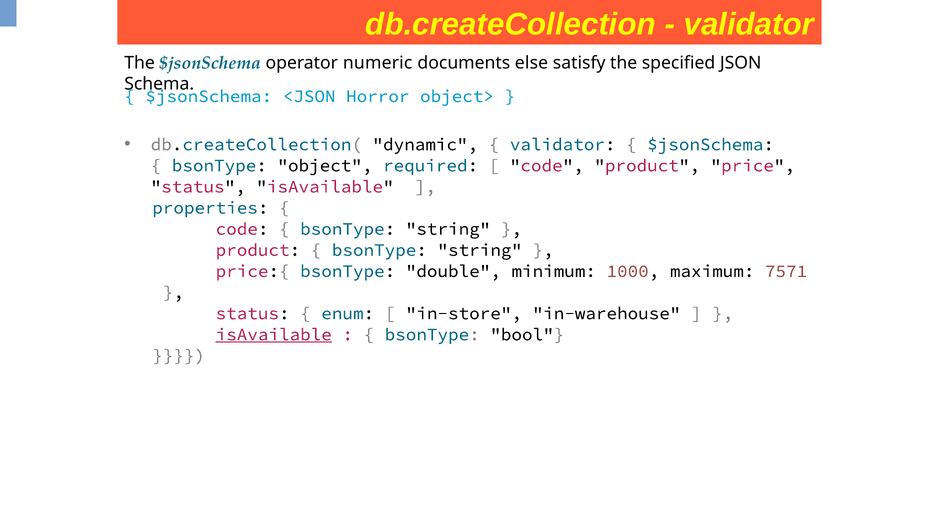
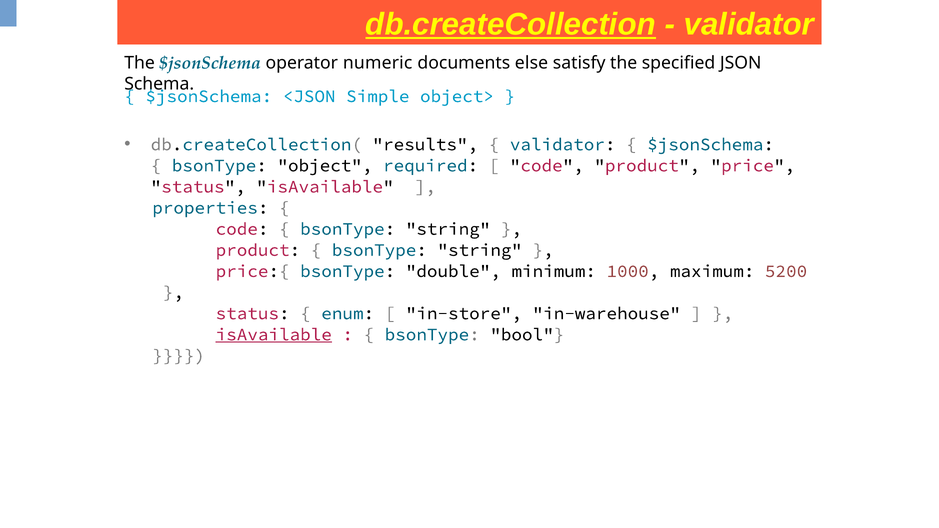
db.createCollection underline: none -> present (511, 24)
Horror: Horror -> Simple (378, 96)
dynamic: dynamic -> results (425, 144)
7571: 7571 -> 5200 (786, 271)
